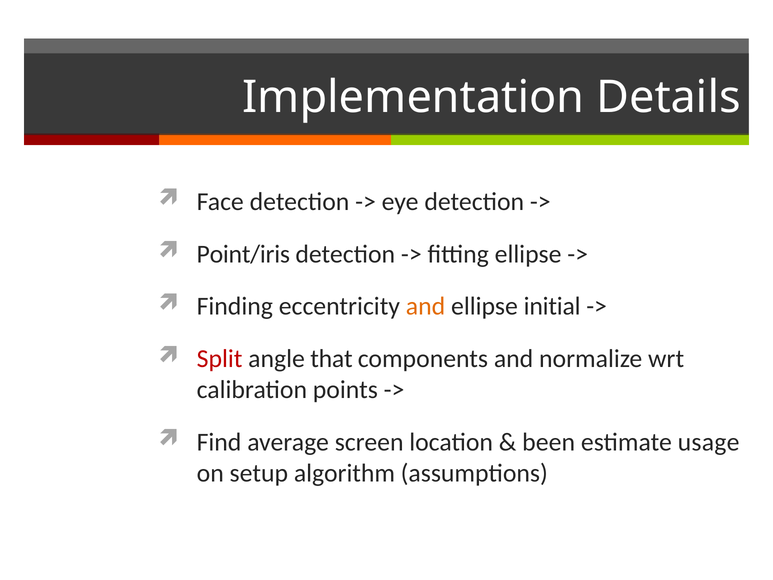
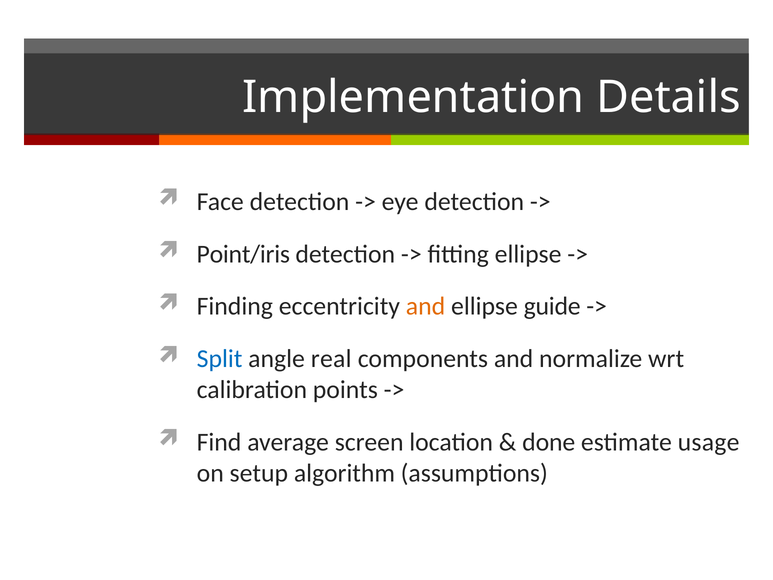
initial: initial -> guide (552, 306)
Split colour: red -> blue (220, 359)
that: that -> real (331, 359)
been: been -> done (549, 442)
